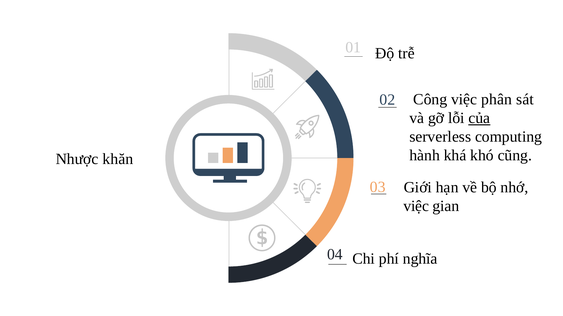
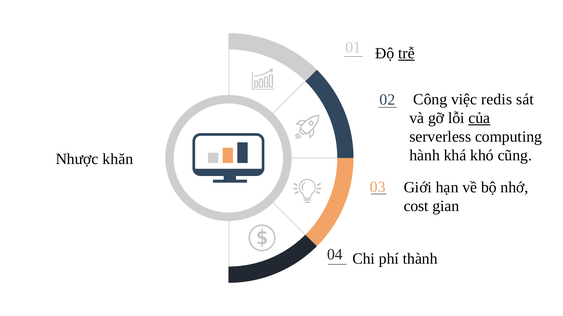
trễ underline: none -> present (407, 54)
phân: phân -> redis (497, 100)
việc: việc -> cost (416, 206)
nghĩa: nghĩa -> thành (420, 259)
